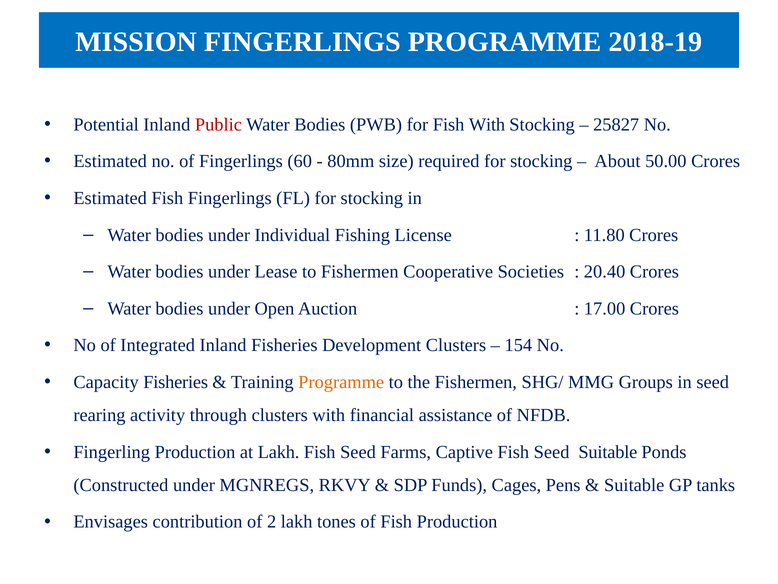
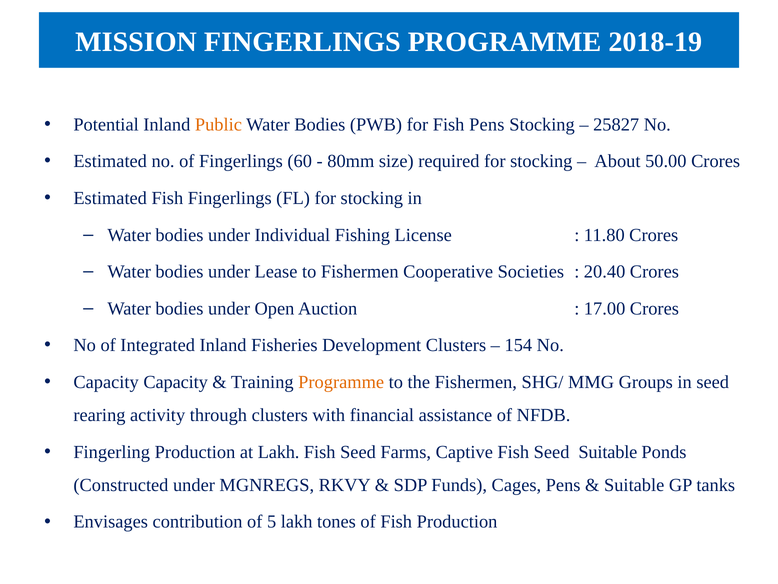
Public colour: red -> orange (218, 124)
Fish With: With -> Pens (487, 124)
Capacity Fisheries: Fisheries -> Capacity (176, 382)
2: 2 -> 5 (272, 521)
